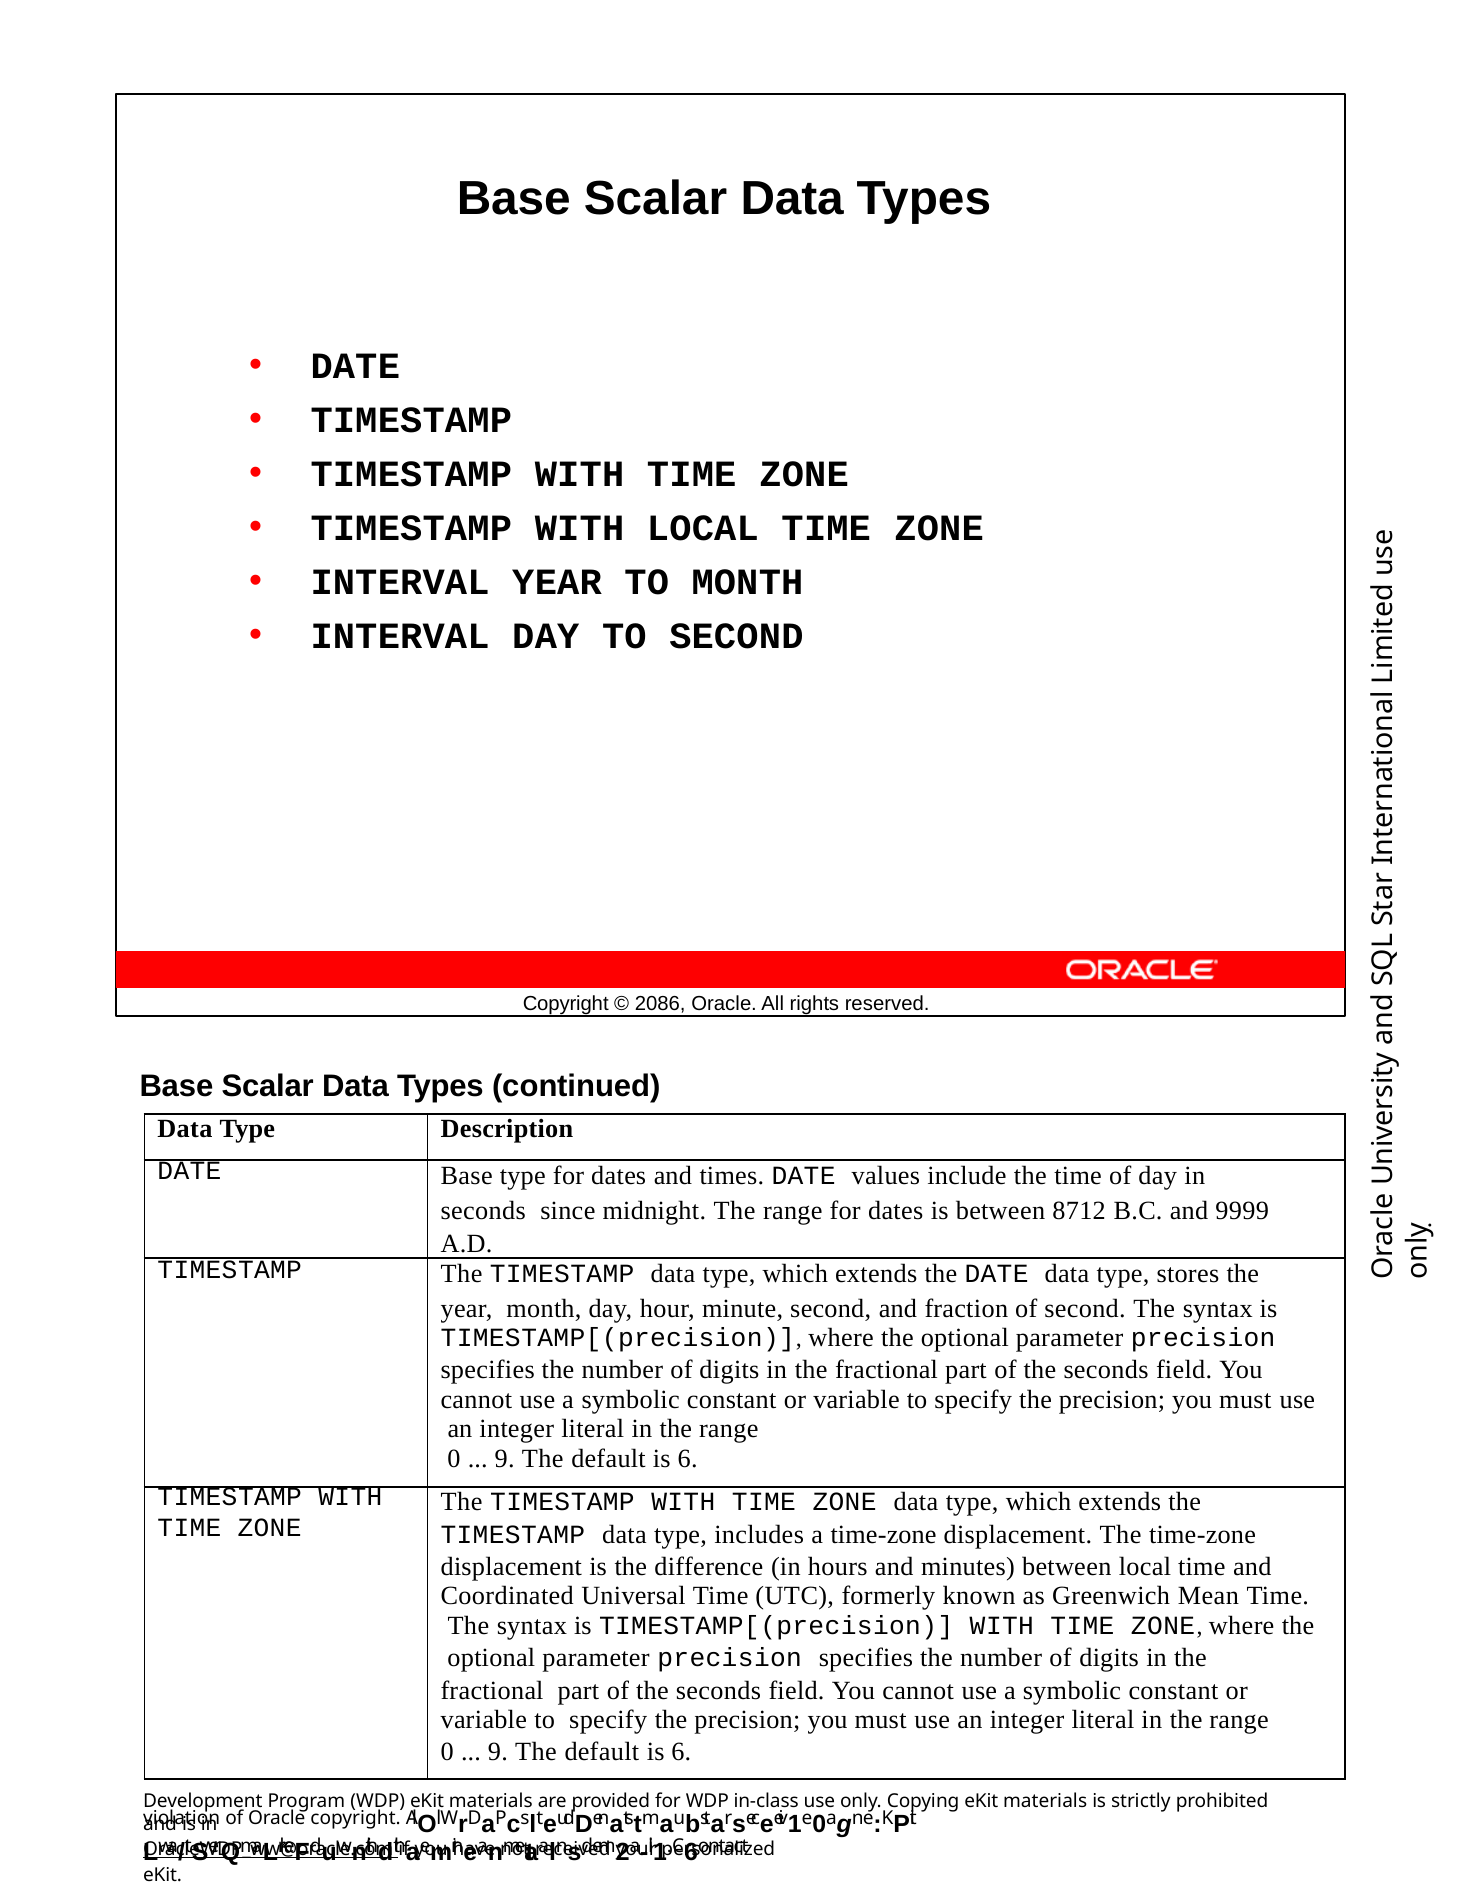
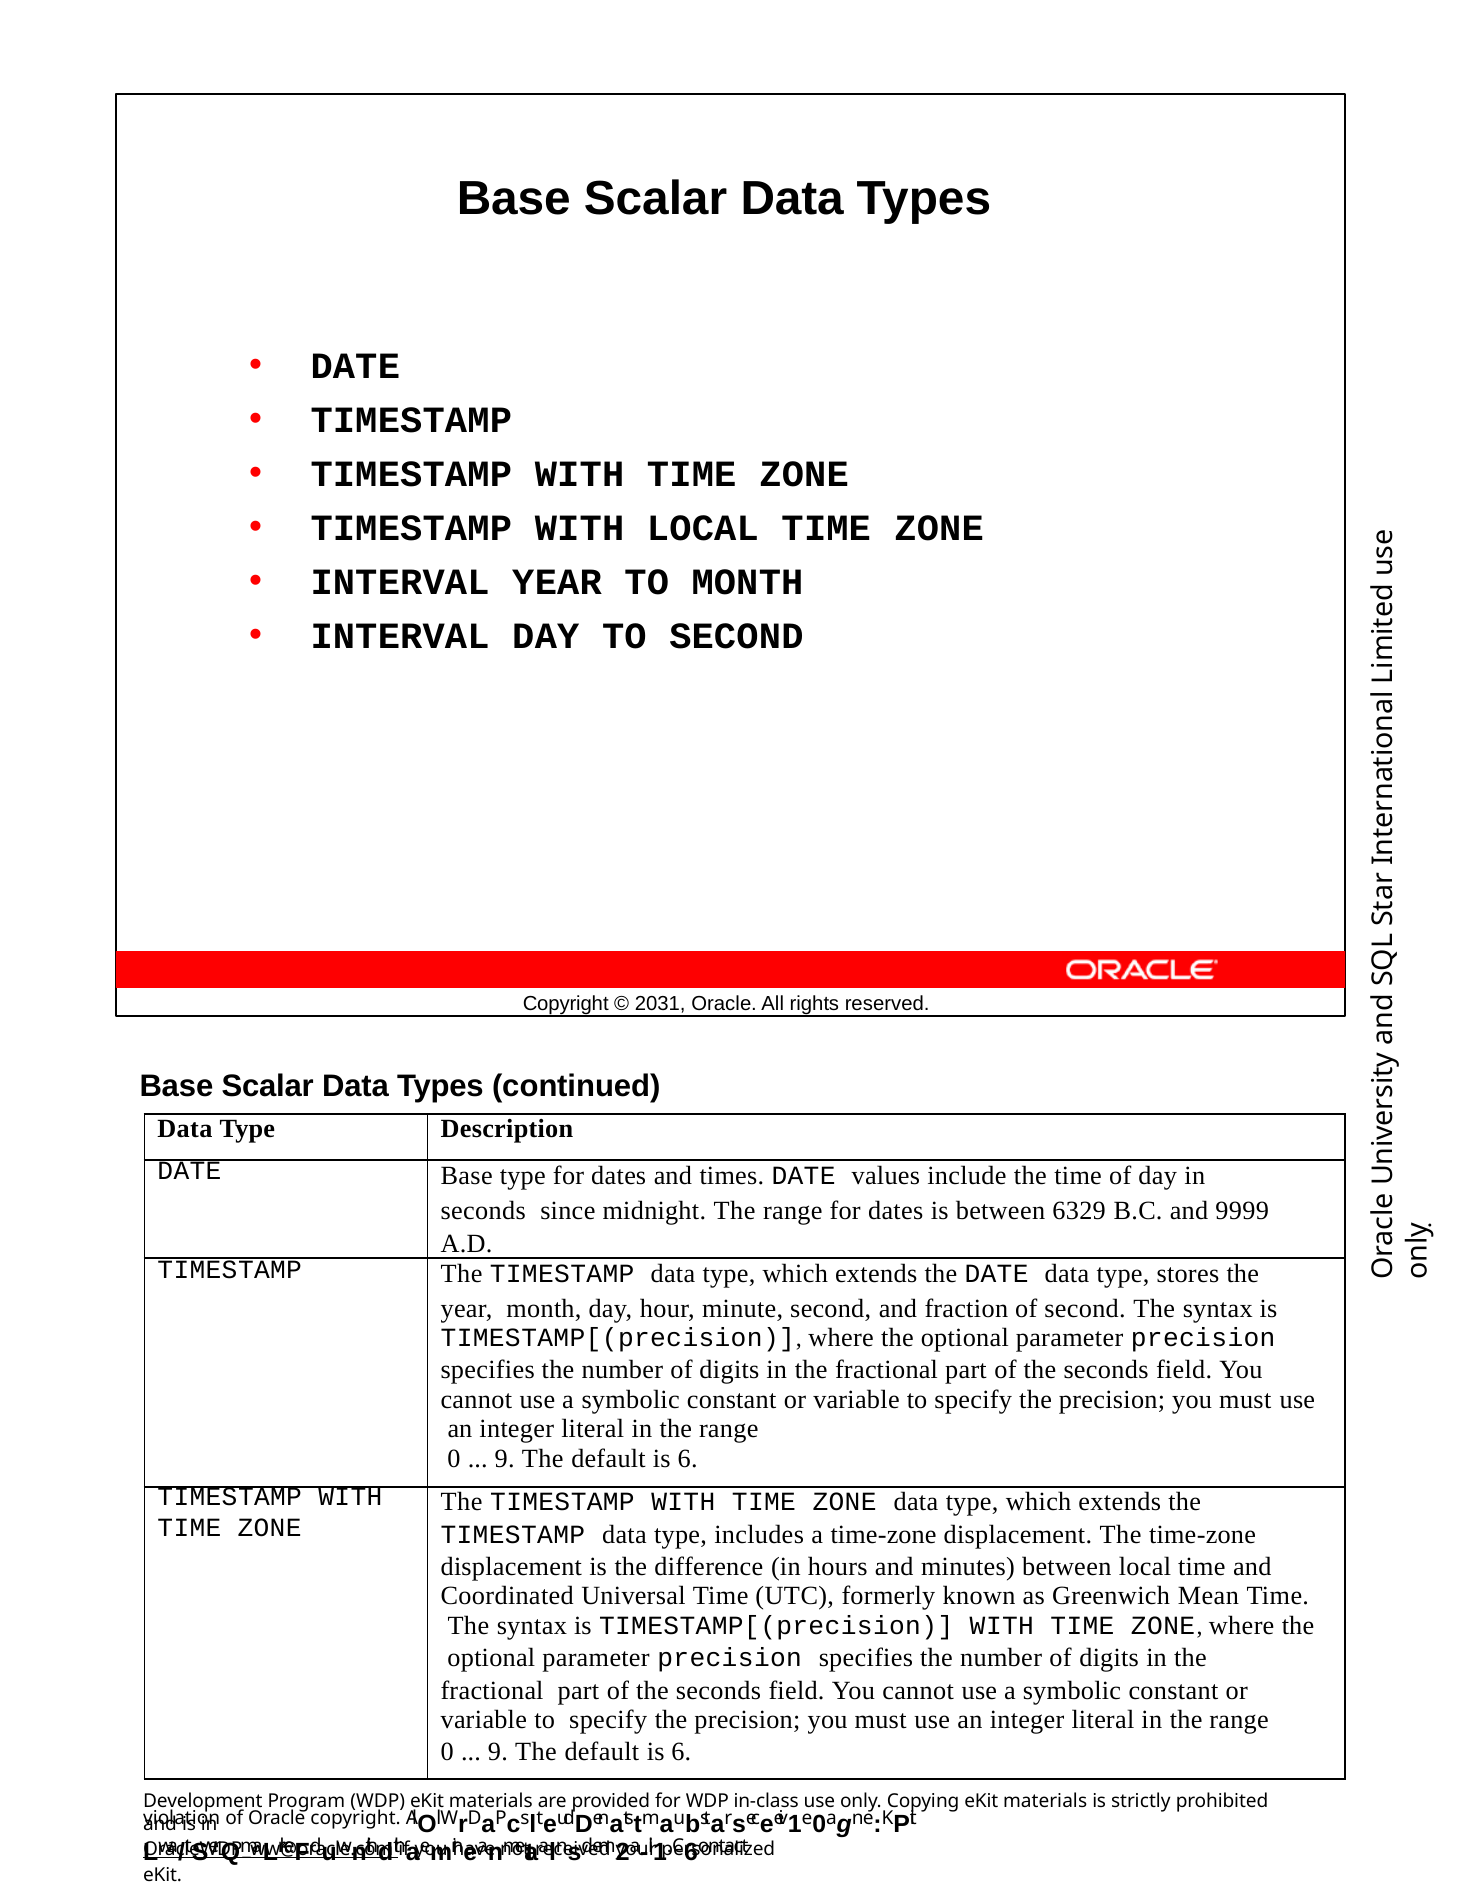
2086: 2086 -> 2031 (660, 1003)
8712: 8712 -> 6329 (1079, 1211)
